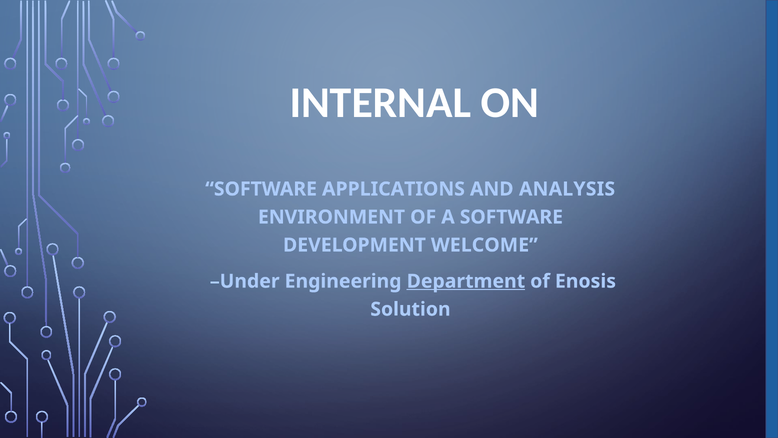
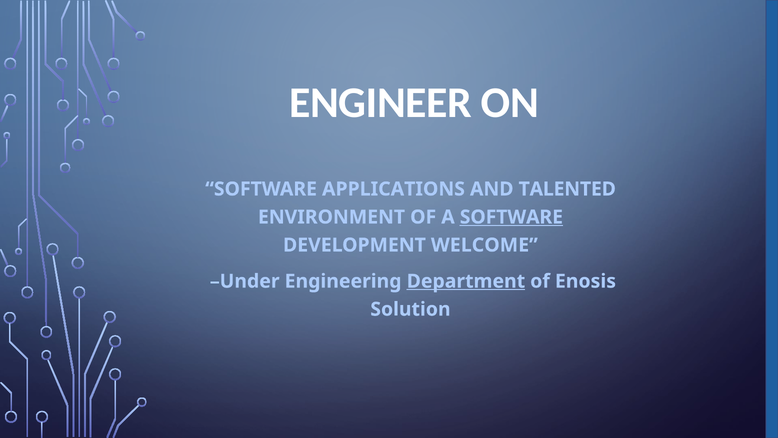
INTERNAL: INTERNAL -> ENGINEER (381, 103)
ANALYSIS: ANALYSIS -> TALENTED (567, 189)
SOFTWARE underline: none -> present (511, 217)
